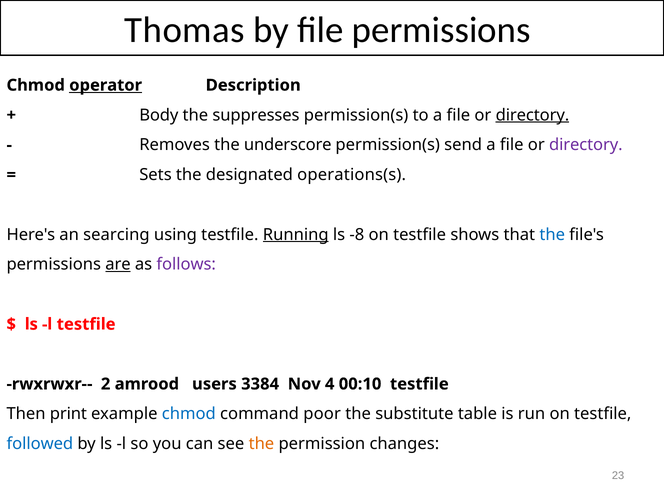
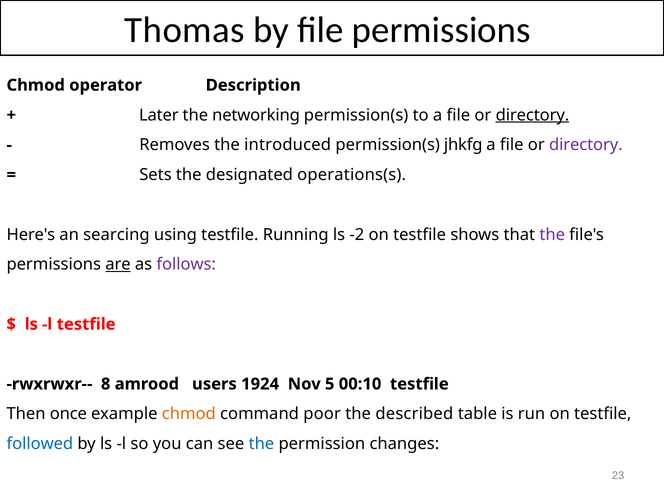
operator underline: present -> none (106, 85)
Body: Body -> Later (159, 115)
suppresses: suppresses -> networking (256, 115)
underscore: underscore -> introduced (288, 145)
send: send -> jhkfg (463, 145)
Running underline: present -> none (296, 235)
-8: -8 -> -2 (357, 235)
the colour: blue -> purple (552, 235)
2: 2 -> 8 (106, 384)
3384: 3384 -> 1924 (260, 384)
4: 4 -> 5 (330, 384)
print: print -> once (68, 414)
chmod colour: blue -> orange (189, 414)
substitute: substitute -> described (414, 414)
the colour: orange -> blue (261, 444)
